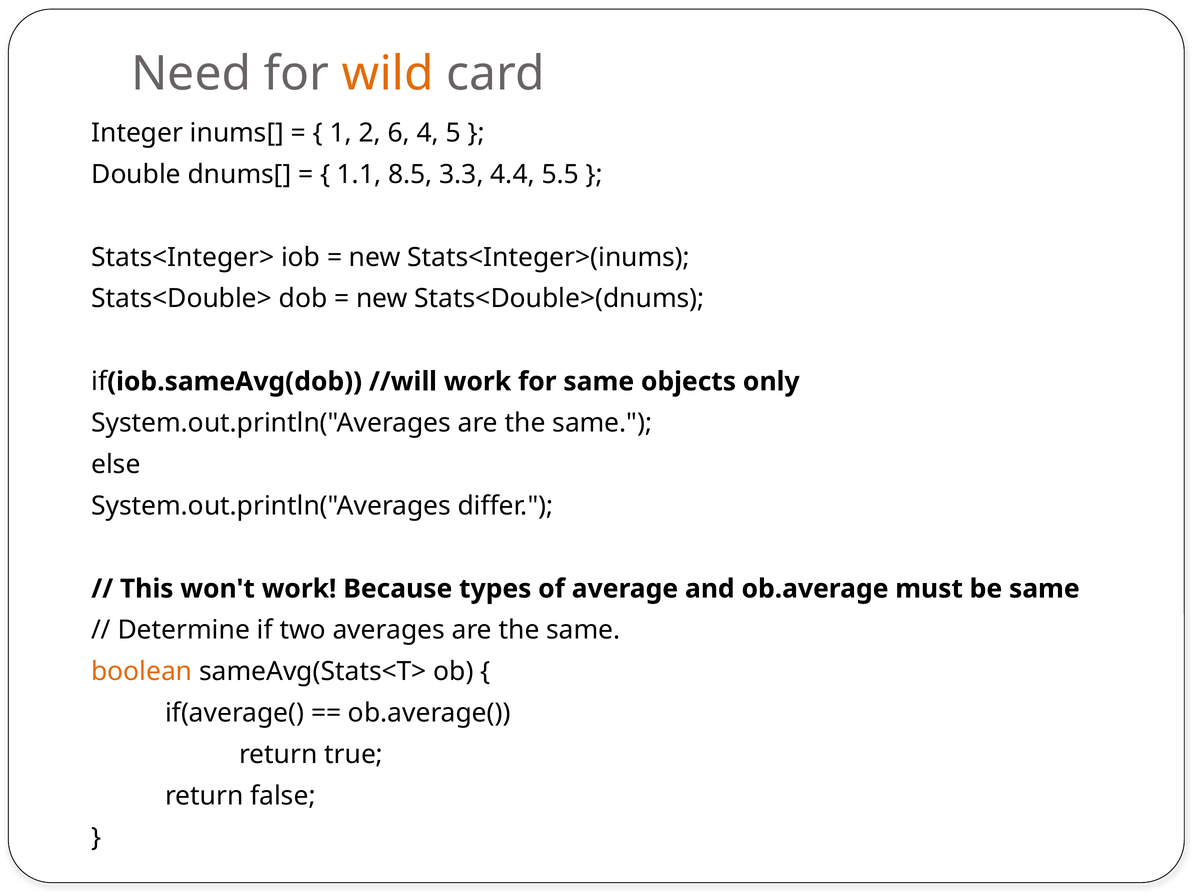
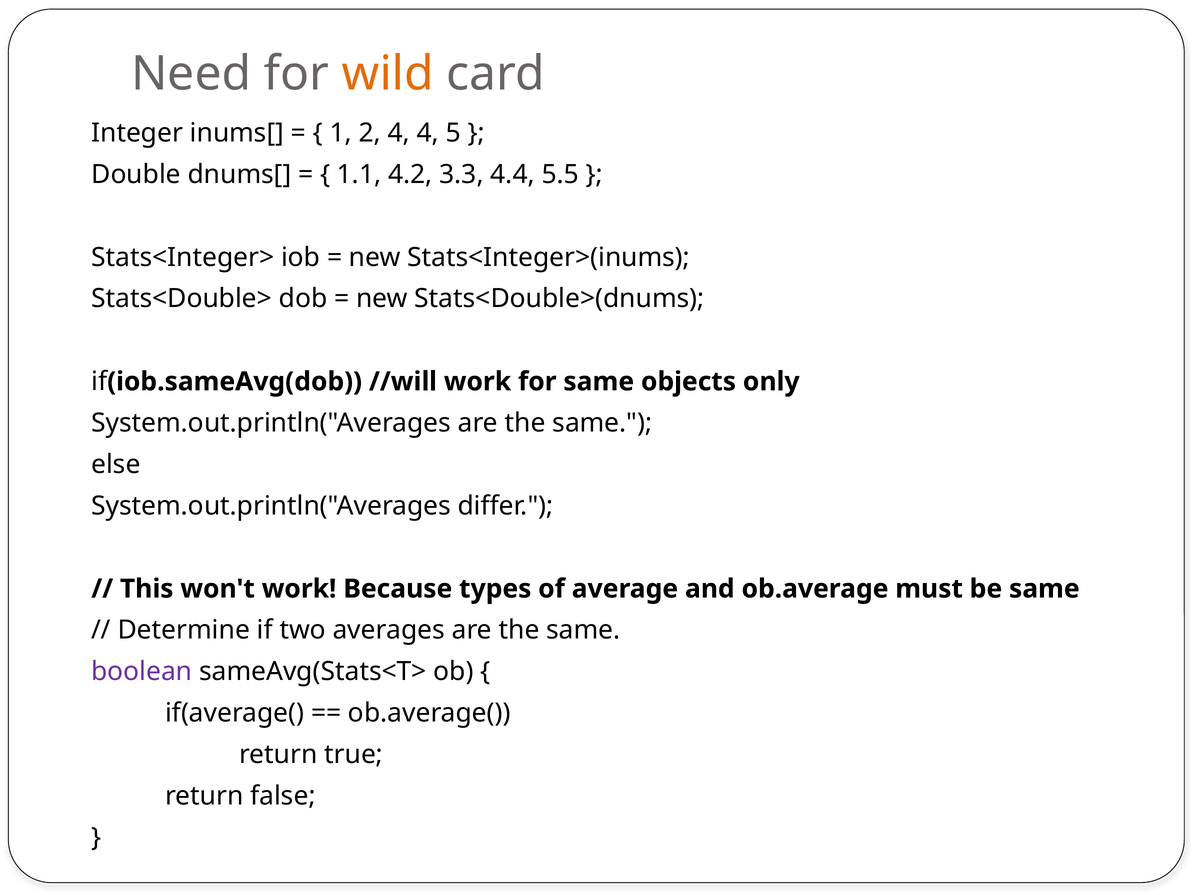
2 6: 6 -> 4 (399, 133)
8.5: 8.5 -> 4.2 (410, 174)
boolean colour: orange -> purple (142, 672)
